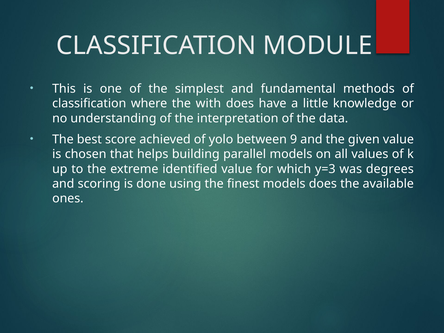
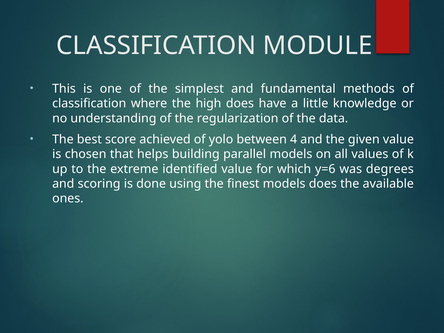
with: with -> high (208, 104)
interpretation: interpretation -> regularization (238, 118)
9: 9 -> 4 (294, 139)
y=3: y=3 -> y=6 (325, 169)
